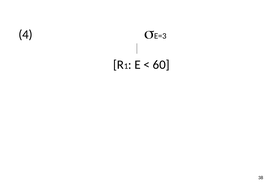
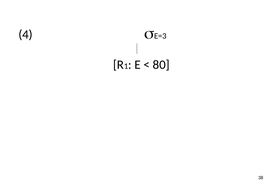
60: 60 -> 80 (161, 65)
